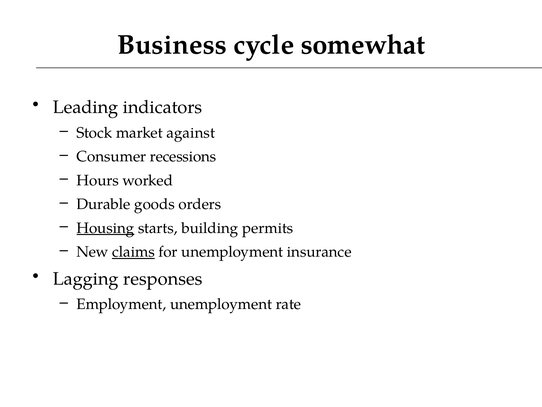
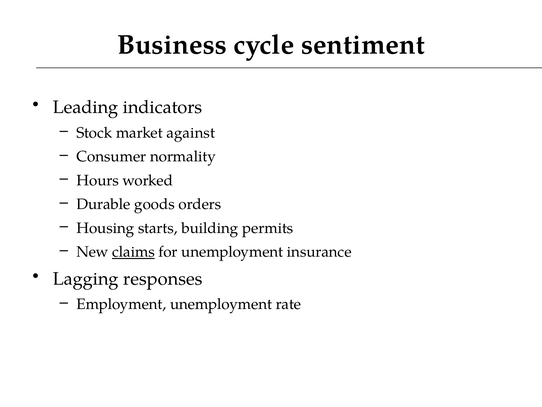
somewhat: somewhat -> sentiment (363, 45)
recessions: recessions -> normality (183, 156)
Housing underline: present -> none (105, 228)
